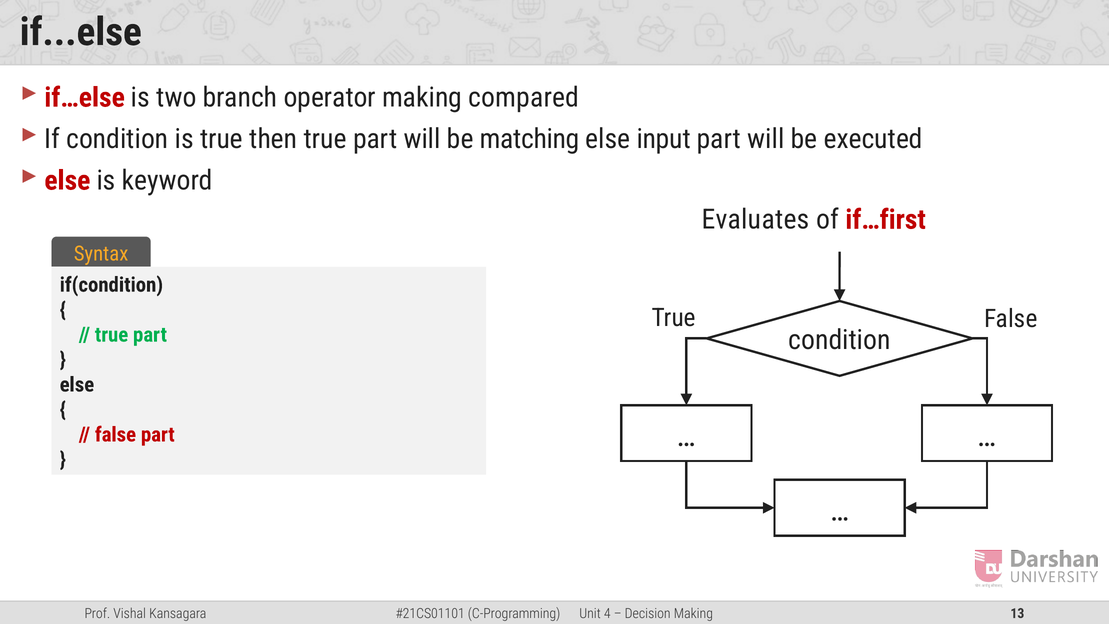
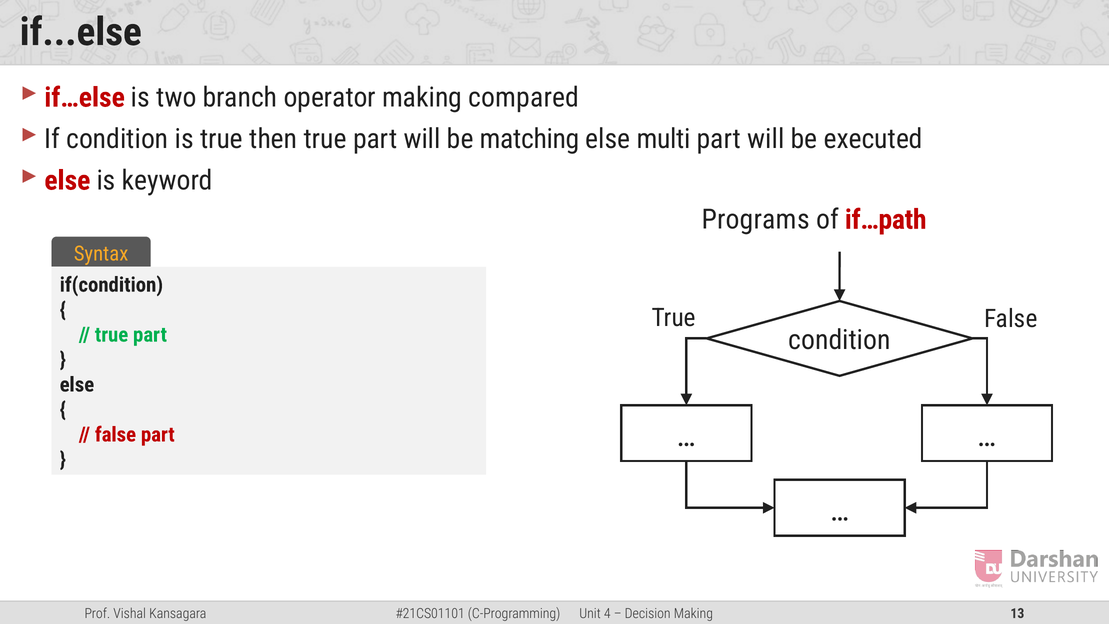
input: input -> multi (664, 139)
Evaluates: Evaluates -> Programs (756, 220)
if…first: if…first -> if…path (886, 220)
